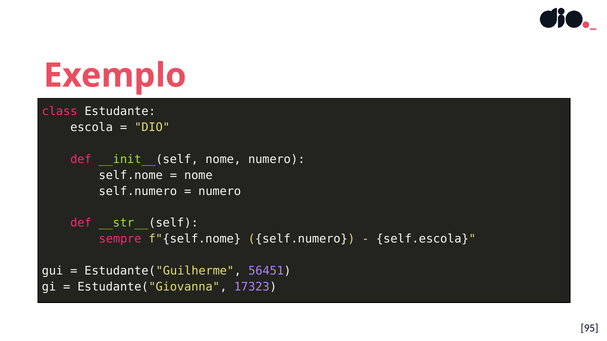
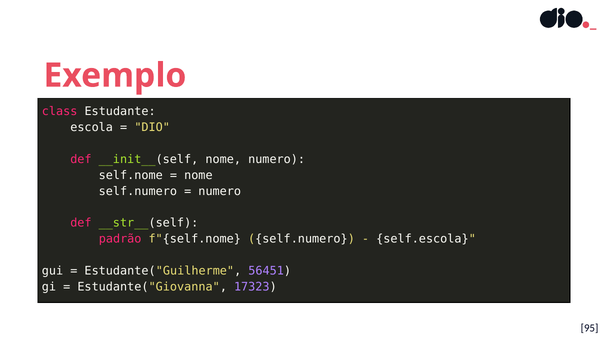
sempre: sempre -> padrão (120, 239)
